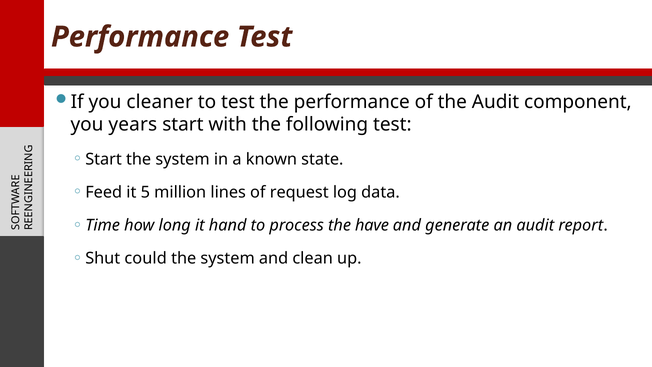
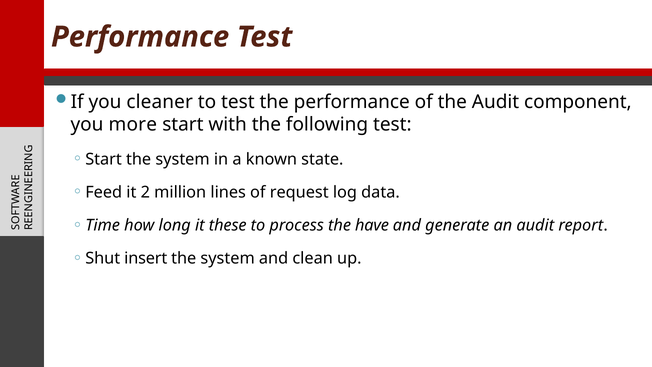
years: years -> more (133, 125)
5: 5 -> 2 (145, 192)
hand: hand -> these (228, 225)
could: could -> insert (146, 258)
